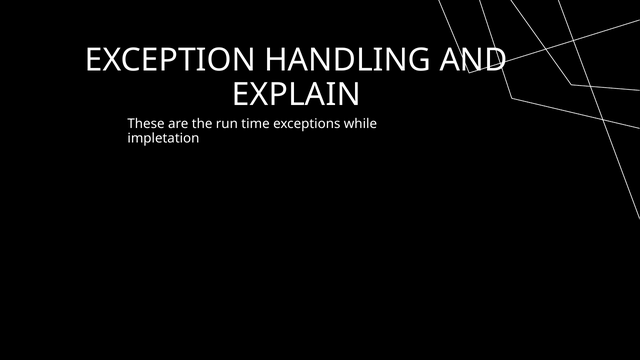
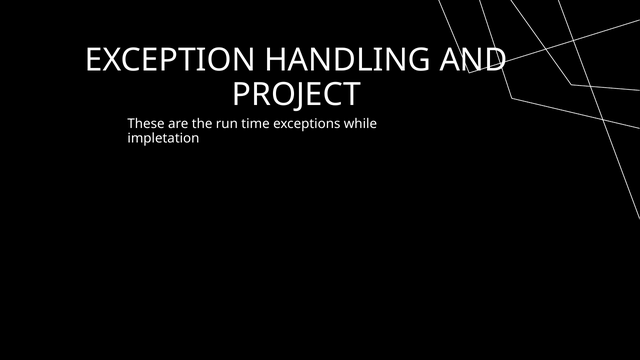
EXPLAIN: EXPLAIN -> PROJECT (296, 95)
